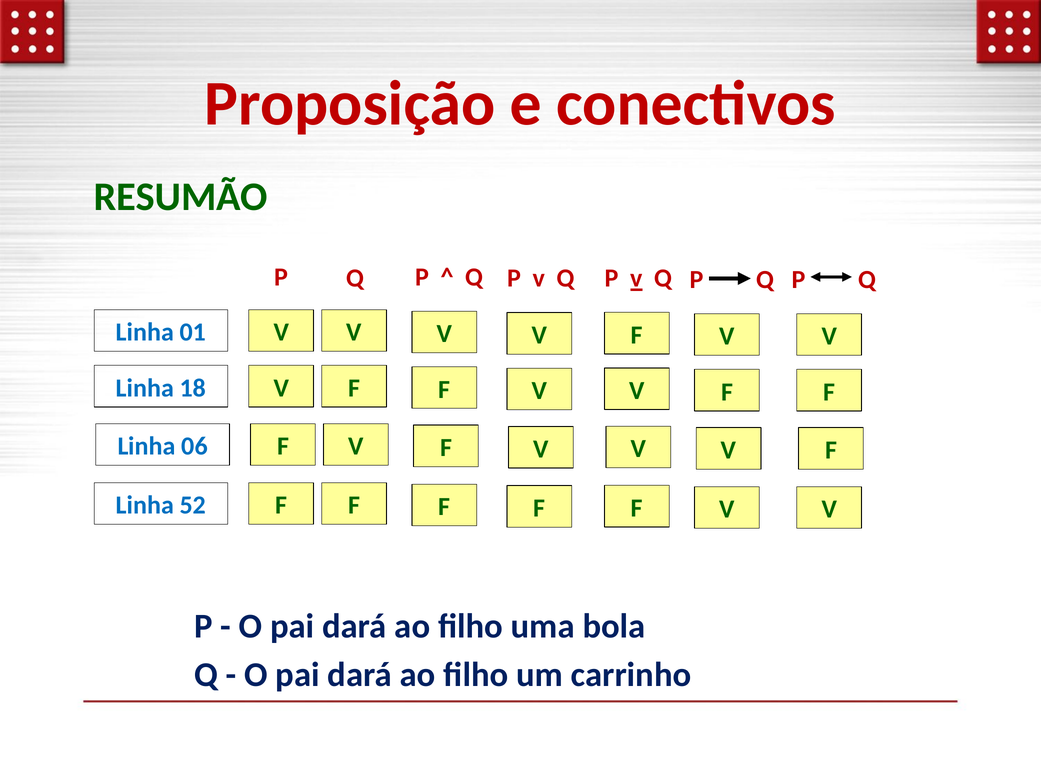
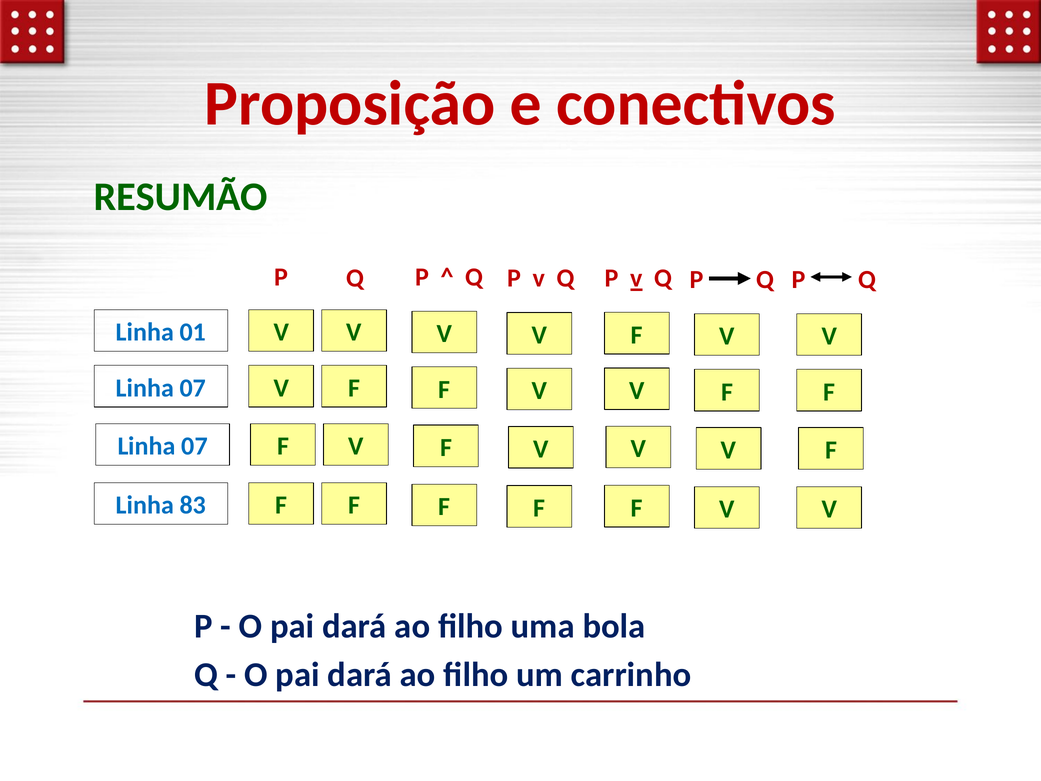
18: 18 -> 07 (193, 388)
06: 06 -> 07 (195, 446)
52: 52 -> 83 (193, 505)
